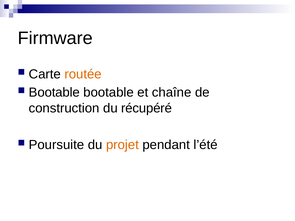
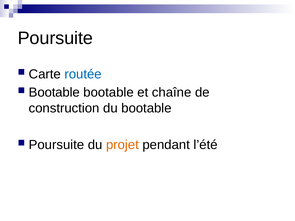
Firmware: Firmware -> Poursuite (55, 38)
routée colour: orange -> blue (83, 74)
du récupéré: récupéré -> bootable (146, 108)
